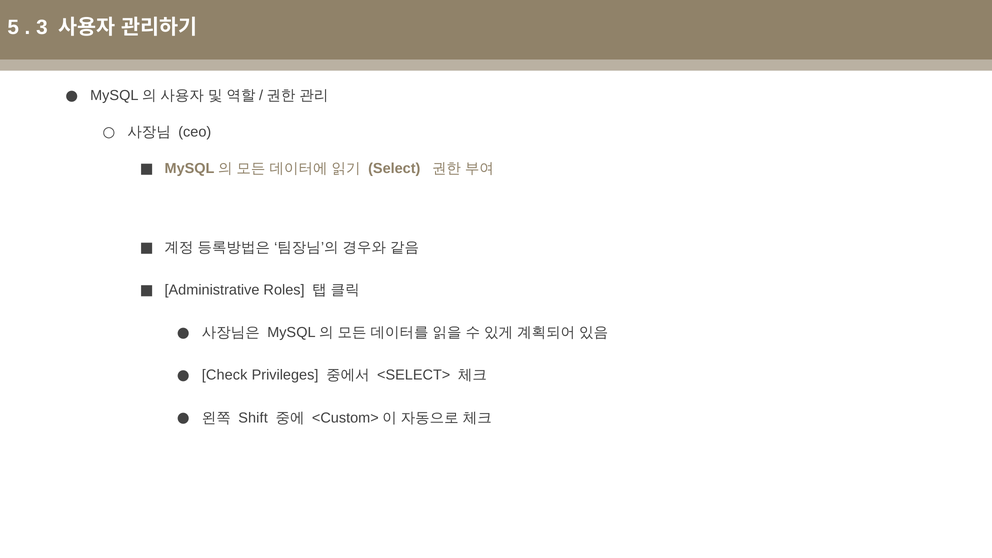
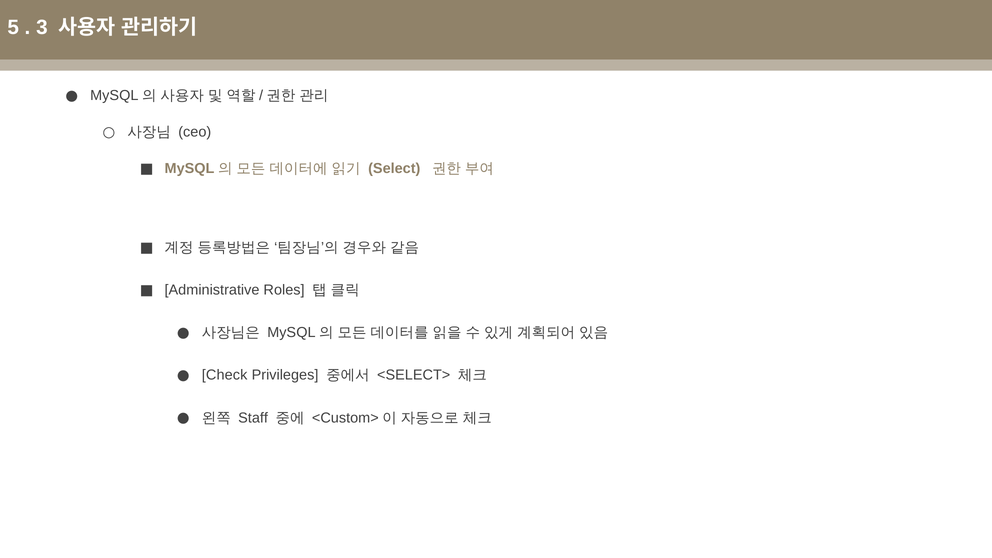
Shift: Shift -> Staff (253, 418)
